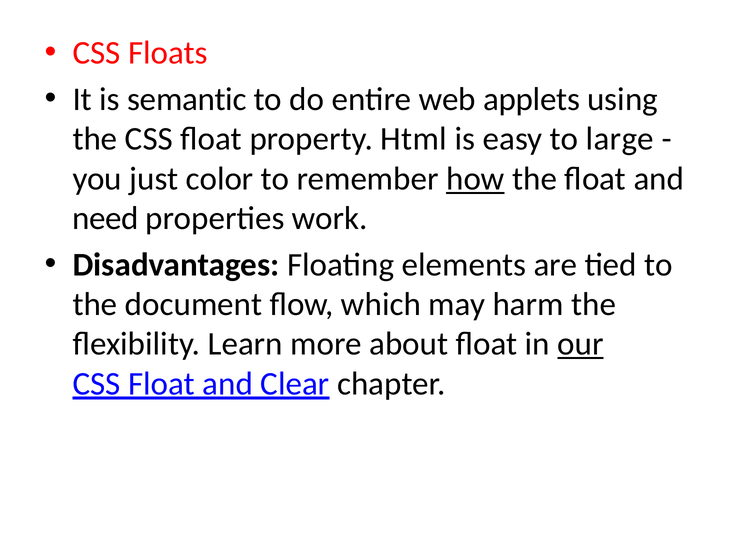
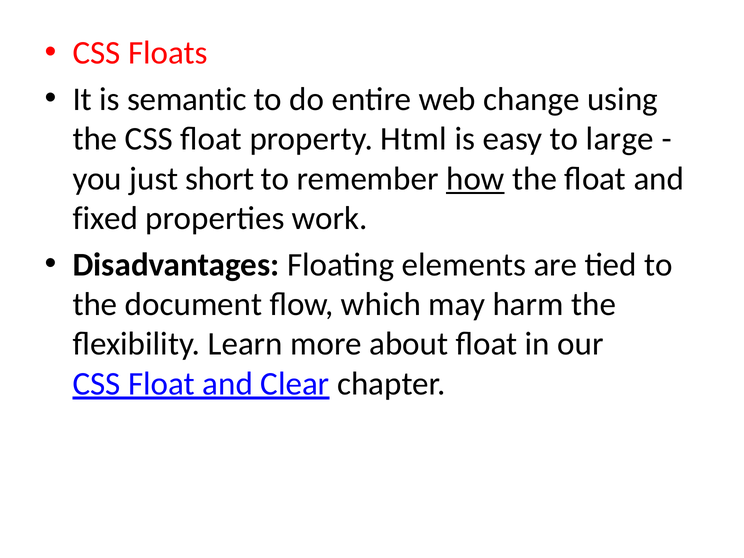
applets: applets -> change (532, 99)
color: color -> short (220, 179)
need: need -> fixed (105, 218)
our underline: present -> none (581, 344)
